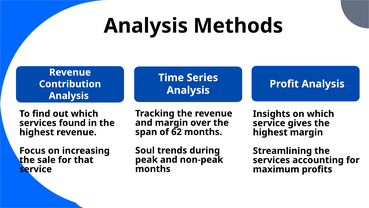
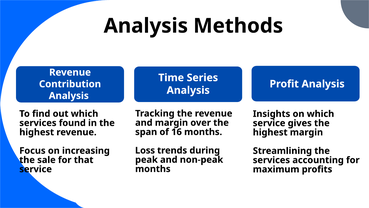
62: 62 -> 16 (177, 132)
Soul: Soul -> Loss (145, 150)
